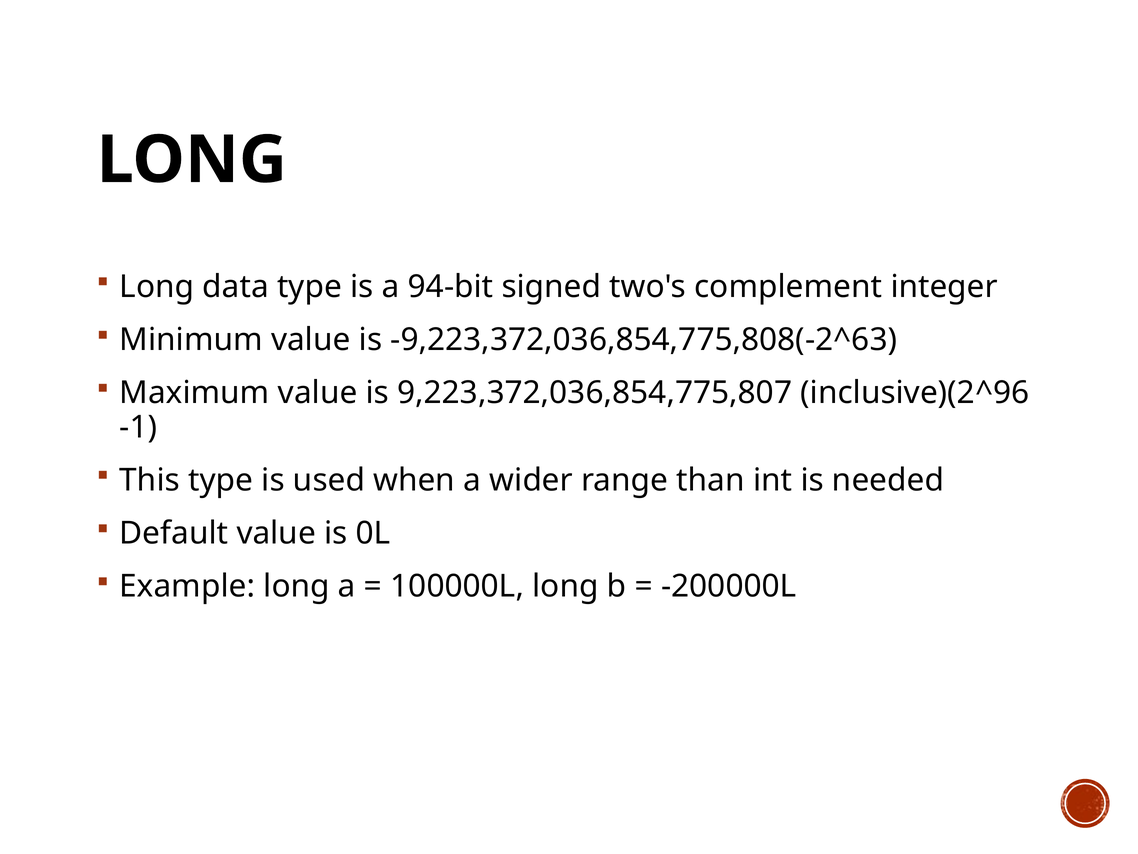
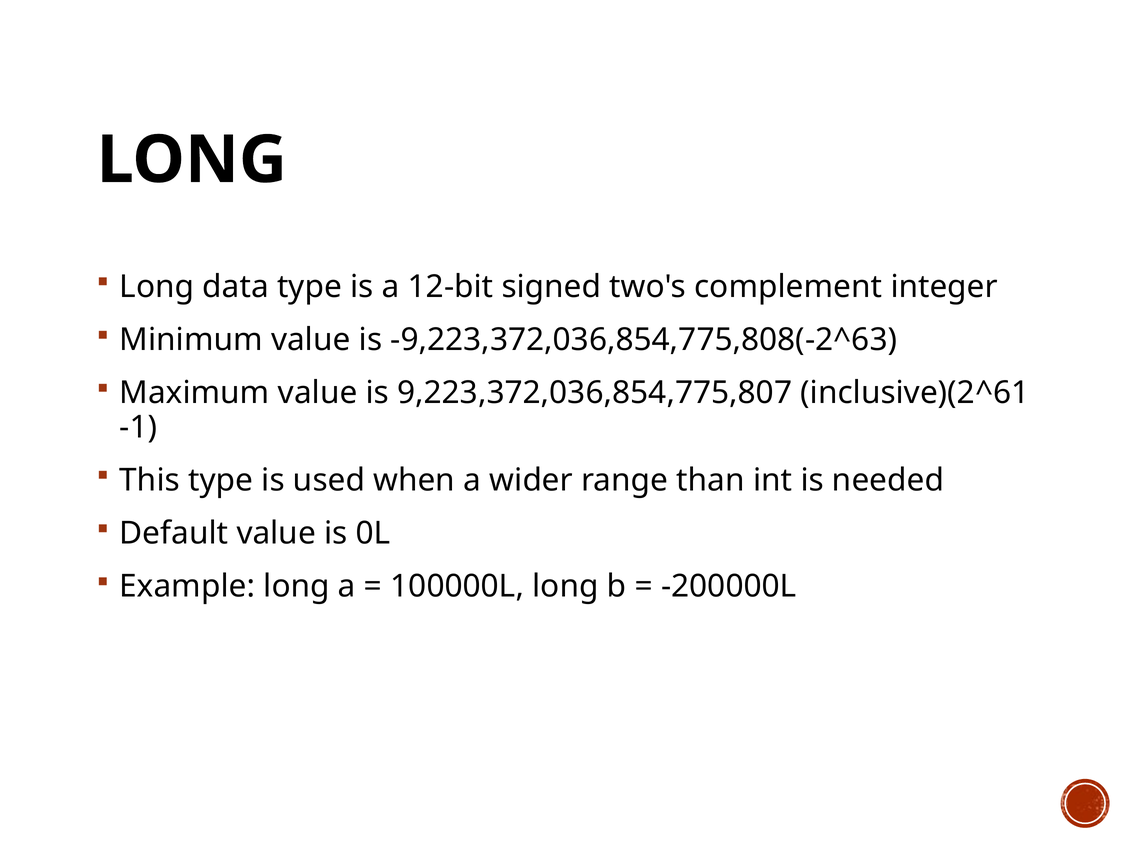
94-bit: 94-bit -> 12-bit (451, 287)
inclusive)(2^96: inclusive)(2^96 -> inclusive)(2^61 (915, 393)
